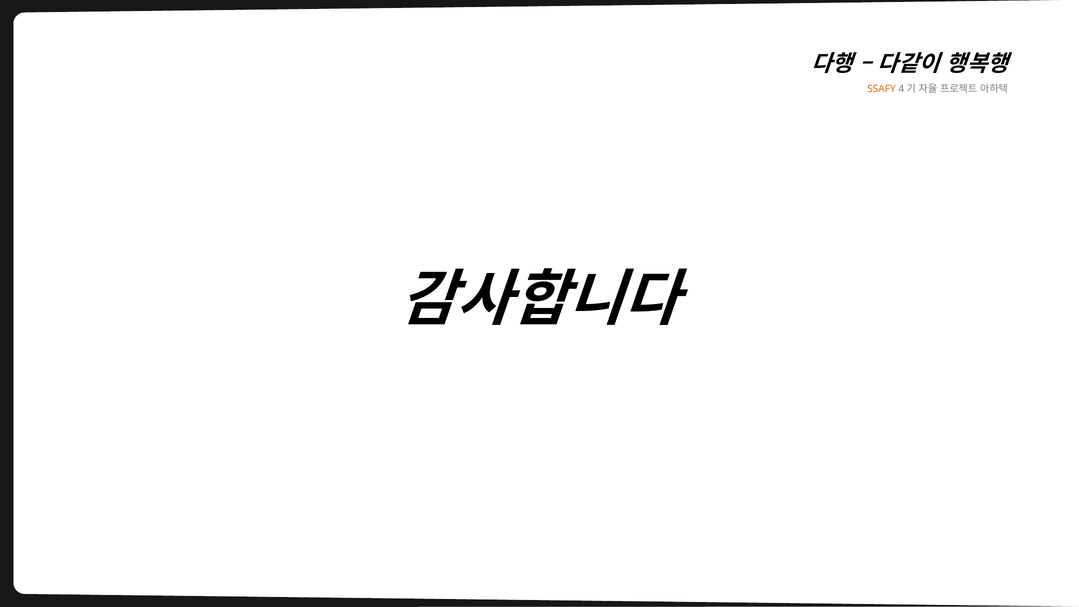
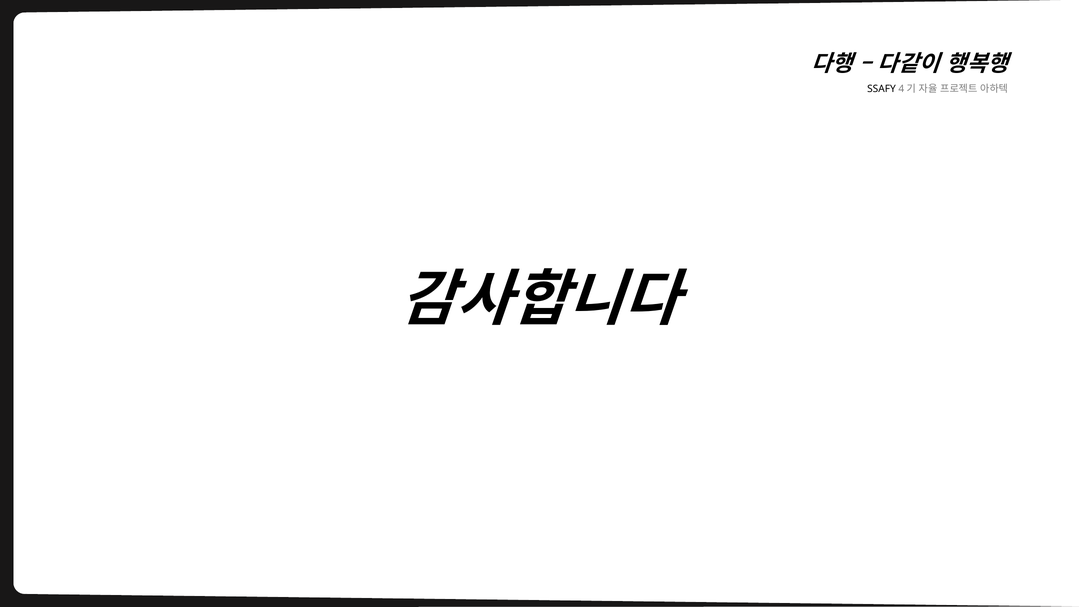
SSAFY colour: orange -> black (881, 89)
